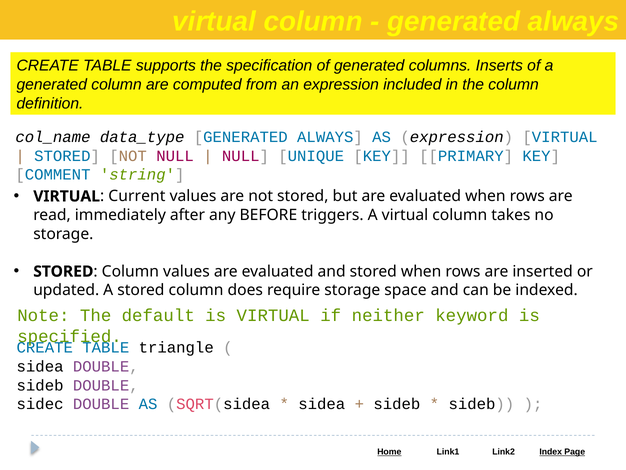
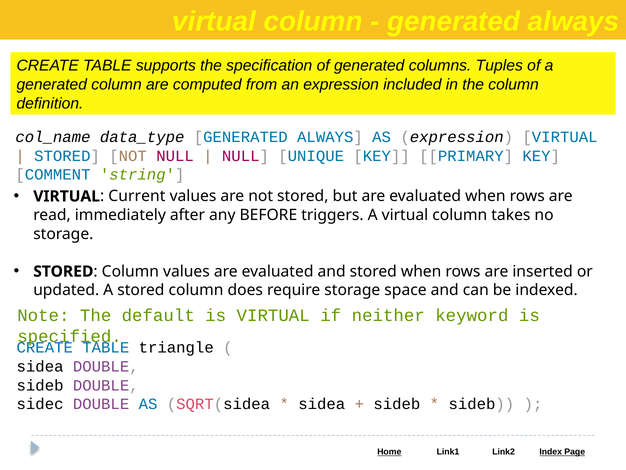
Inserts: Inserts -> Tuples (499, 66)
